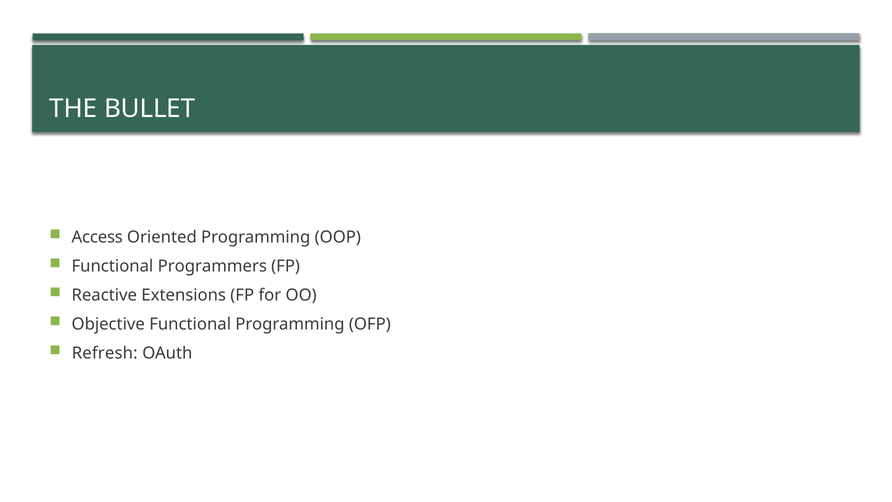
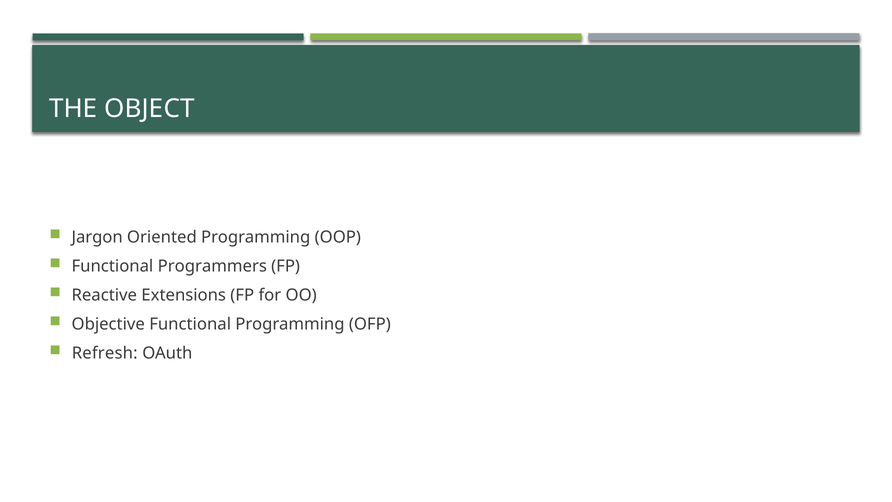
BULLET: BULLET -> OBJECT (149, 108)
Access: Access -> Jargon (97, 237)
